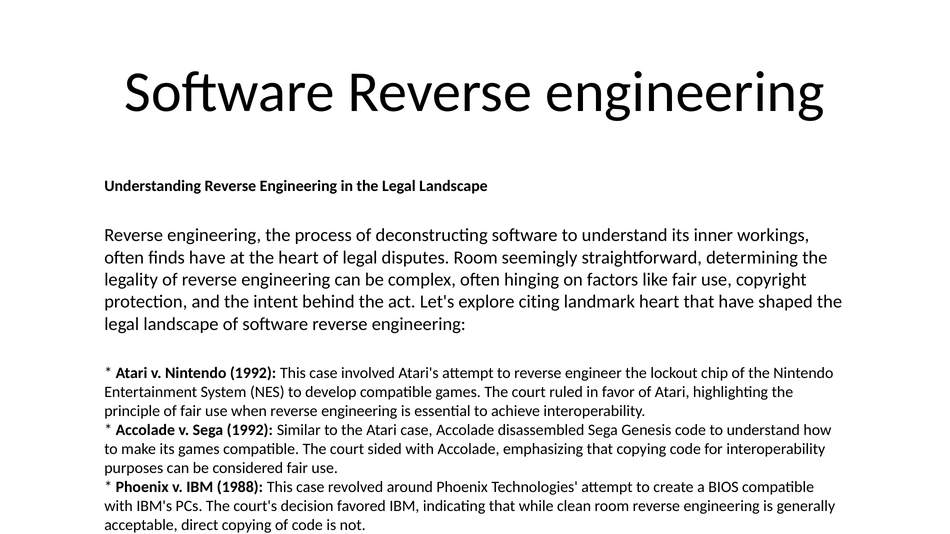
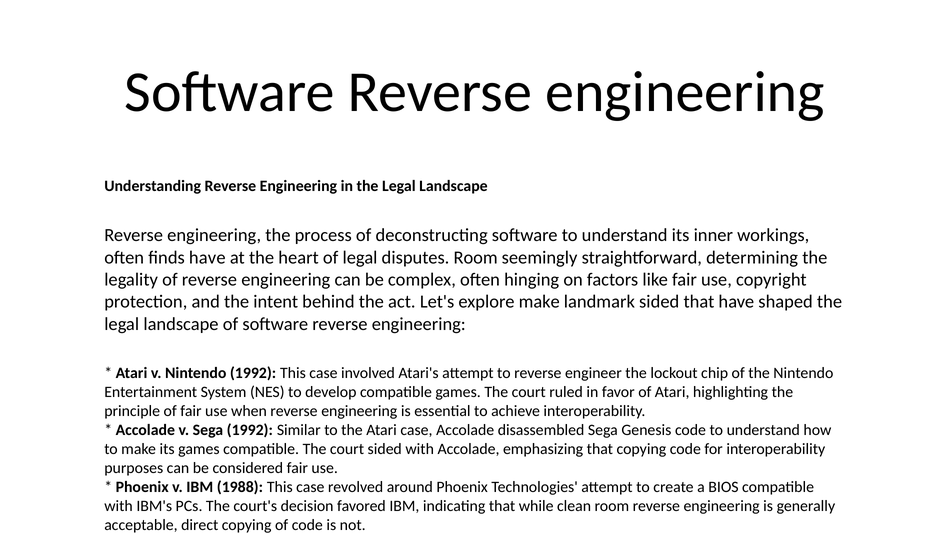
explore citing: citing -> make (539, 302)
landmark heart: heart -> sided (659, 302)
